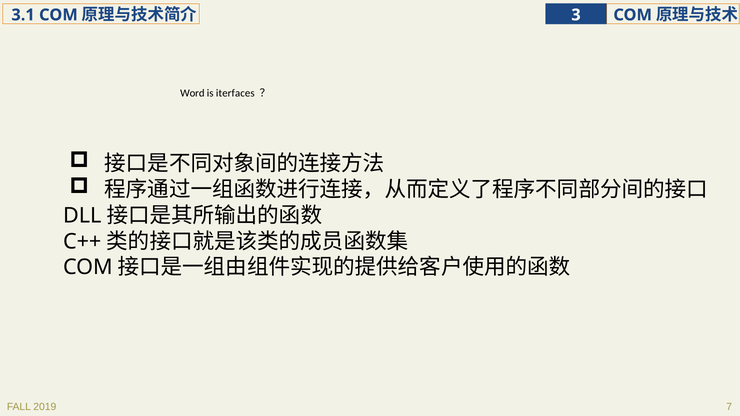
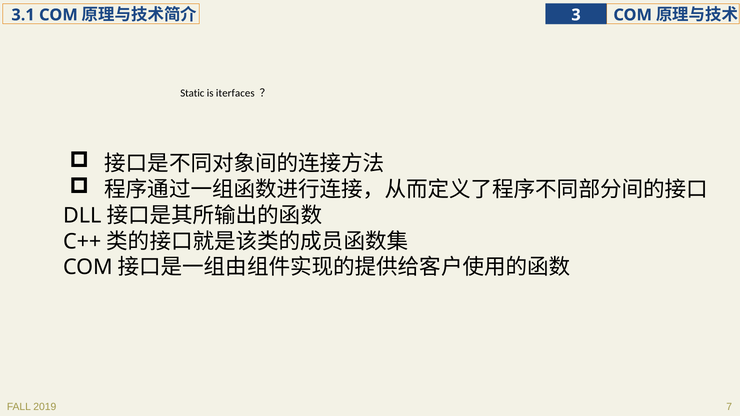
Word: Word -> Static (192, 93)
